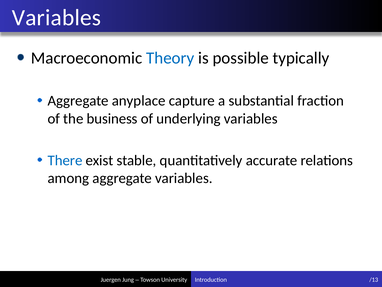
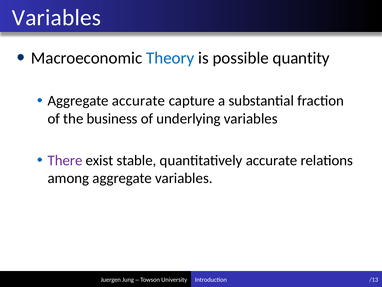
typically: typically -> quantity (301, 58)
Aggregate anyplace: anyplace -> accurate (139, 101)
There colour: blue -> purple (65, 160)
